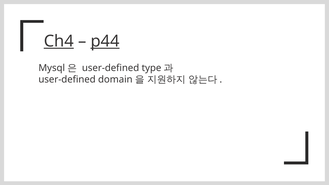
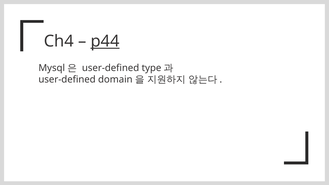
Ch4 underline: present -> none (59, 41)
